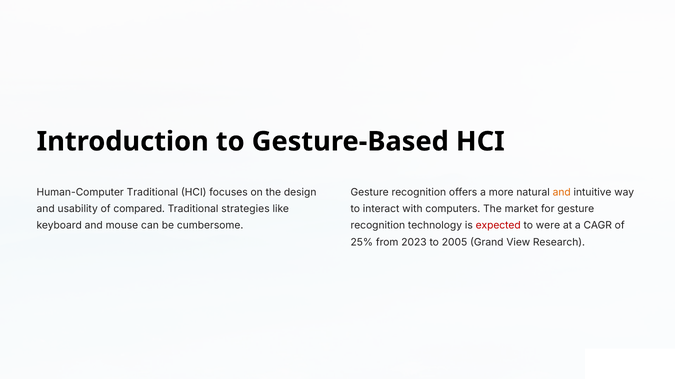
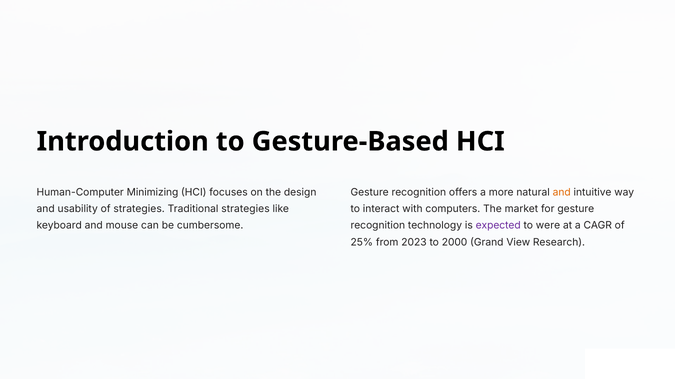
Human-Computer Traditional: Traditional -> Minimizing (153, 193)
of compared: compared -> strategies (139, 209)
expected colour: red -> purple (498, 226)
2005: 2005 -> 2000 (455, 243)
